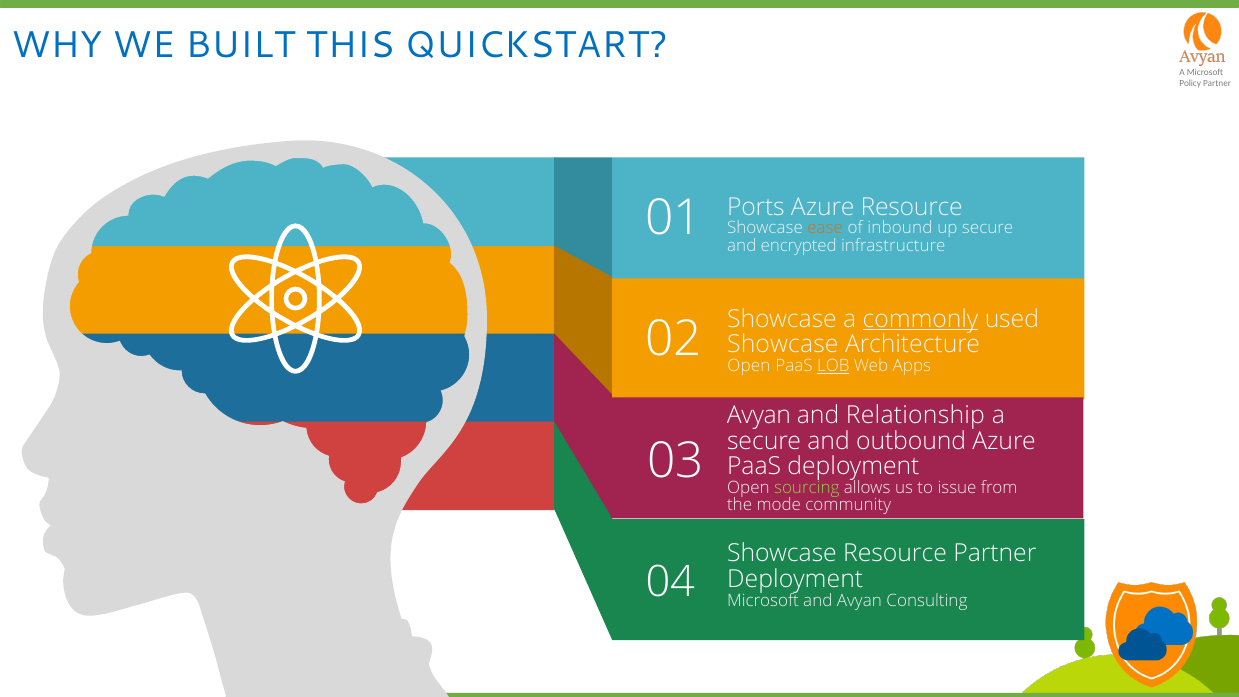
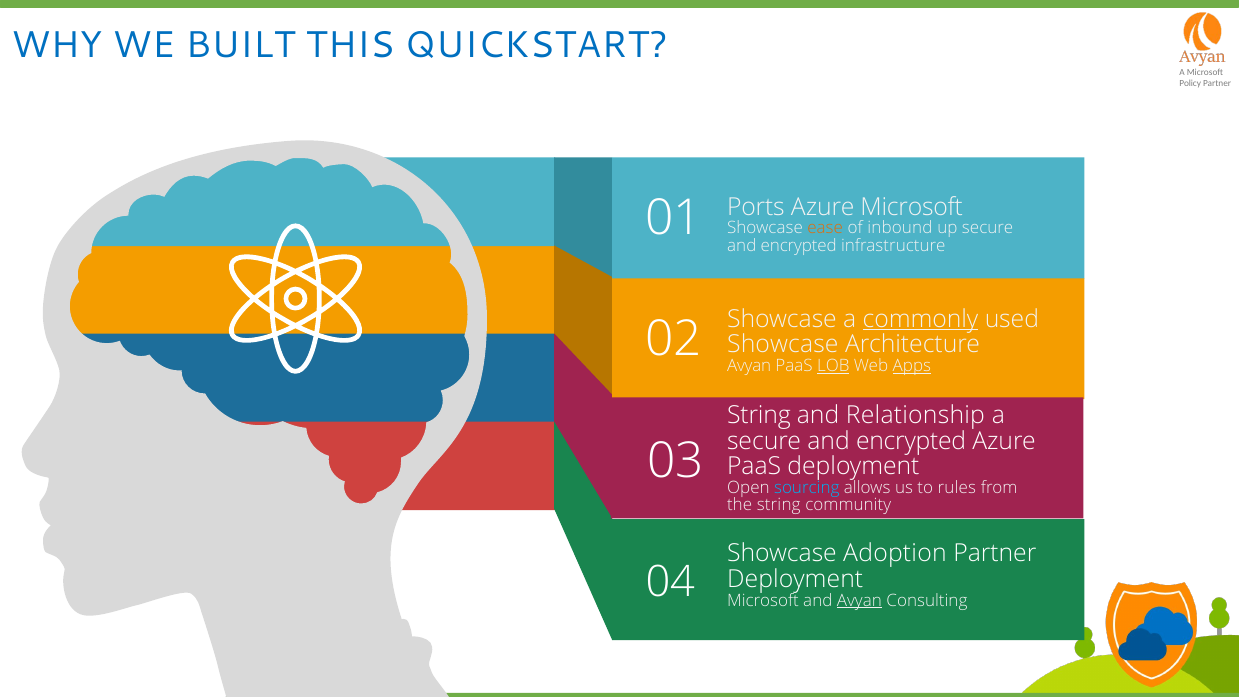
Azure Resource: Resource -> Microsoft (912, 207)
Open: Open -> Avyan (749, 366)
Apps underline: none -> present (912, 366)
Avyan: Avyan -> String (759, 416)
outbound: outbound -> encrypted (911, 441)
sourcing colour: light green -> light blue (807, 488)
issue: issue -> rules (957, 488)
the mode: mode -> string (779, 505)
Showcase Resource: Resource -> Adoption (895, 554)
Avyan underline: none -> present (859, 600)
